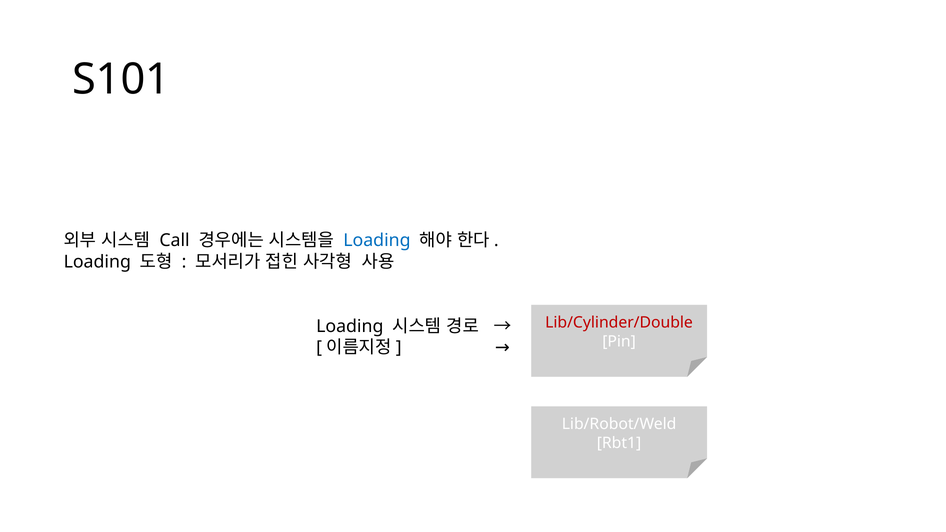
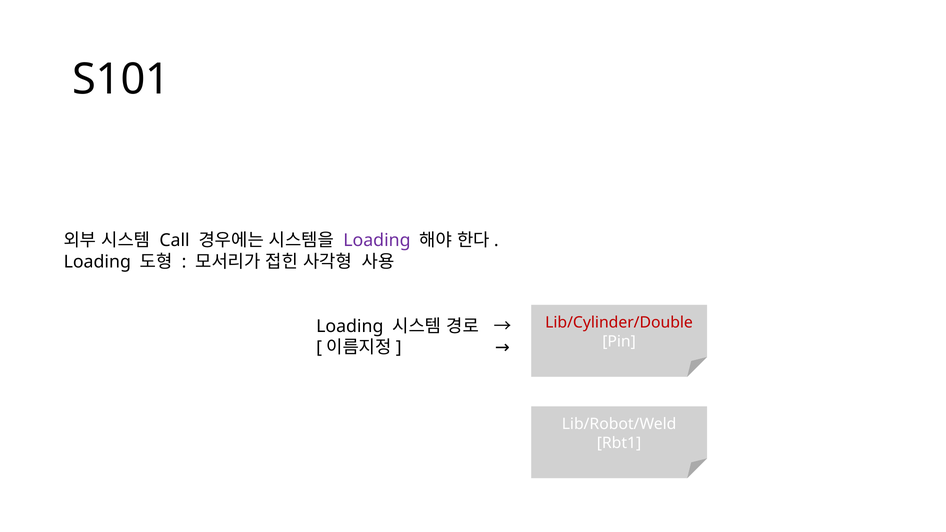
Loading colour: blue -> purple (377, 241)
